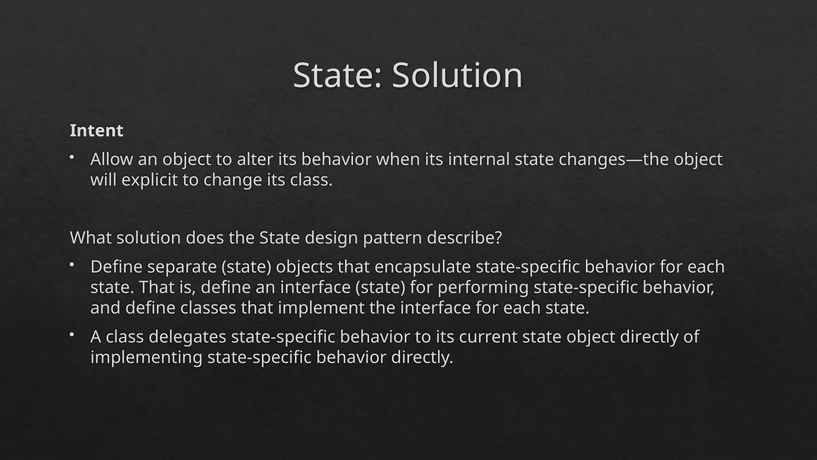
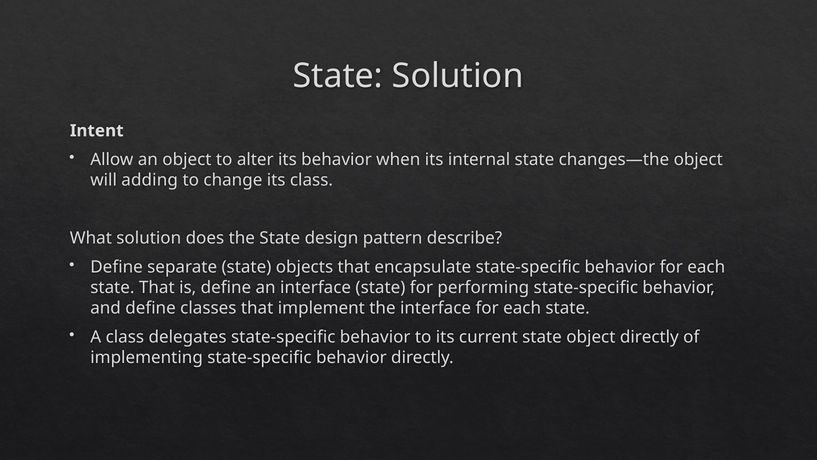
explicit: explicit -> adding (150, 180)
